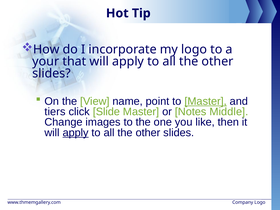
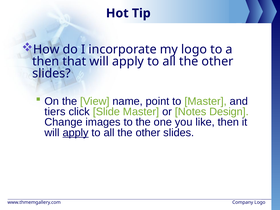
your: your -> then (46, 61)
Master underline: present -> none (206, 101)
Middle: Middle -> Design (229, 112)
